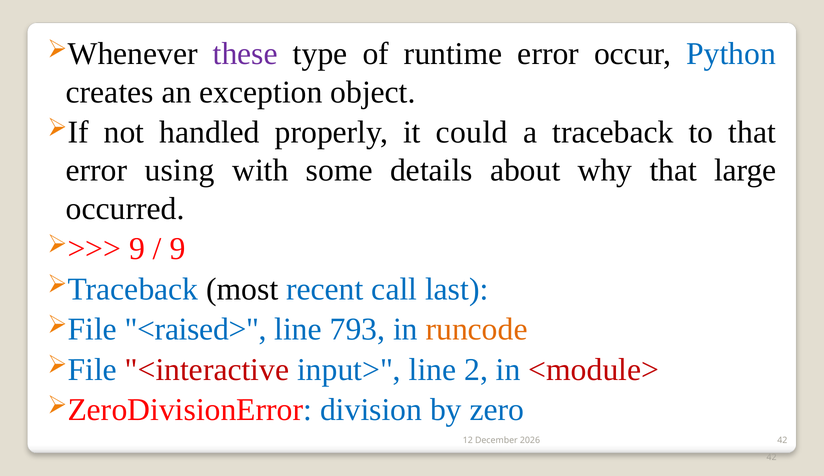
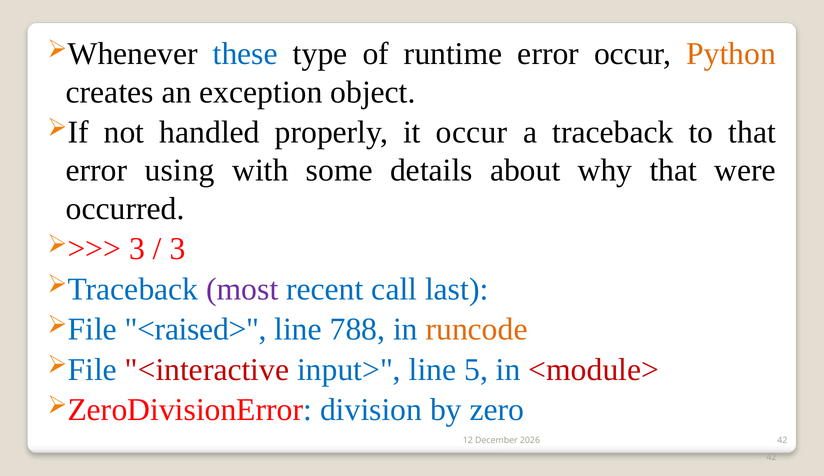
these colour: purple -> blue (245, 54)
Python colour: blue -> orange (731, 54)
it could: could -> occur (472, 132)
large: large -> were (745, 170)
9: 9 -> 3 (137, 248)
9: 9 -> 3 (177, 248)
most colour: black -> purple (242, 289)
793: 793 -> 788 (357, 329)
2: 2 -> 5 (476, 369)
